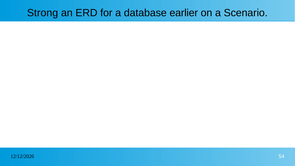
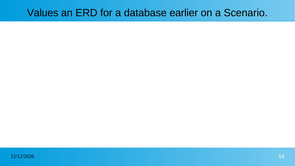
Strong: Strong -> Values (43, 13)
